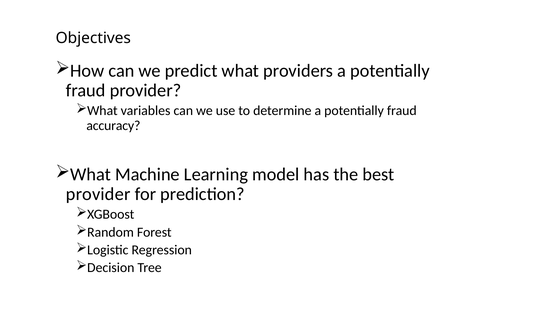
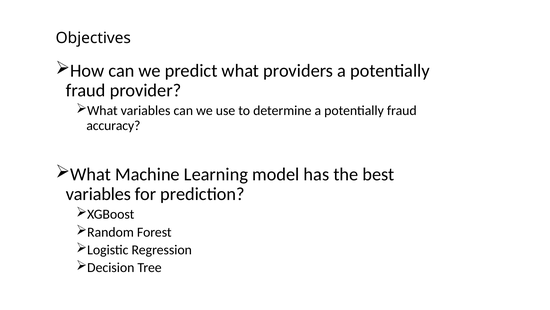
provider: provider -> variables (98, 194)
